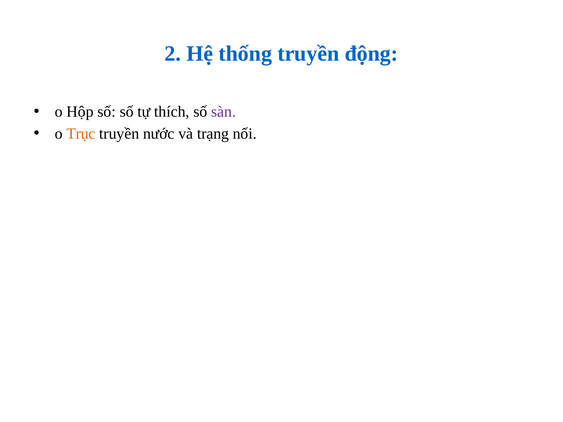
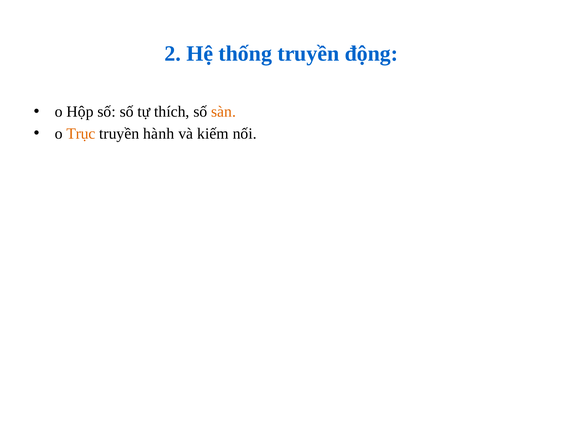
sàn colour: purple -> orange (224, 112)
nước: nước -> hành (159, 134)
trạng: trạng -> kiếm (213, 134)
